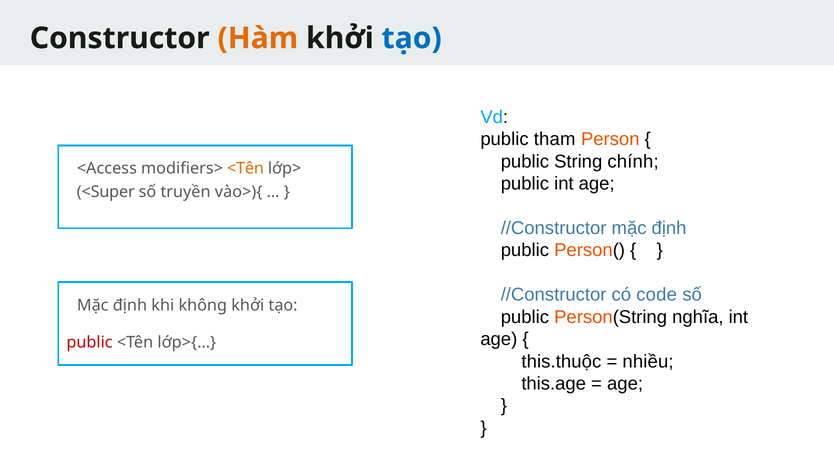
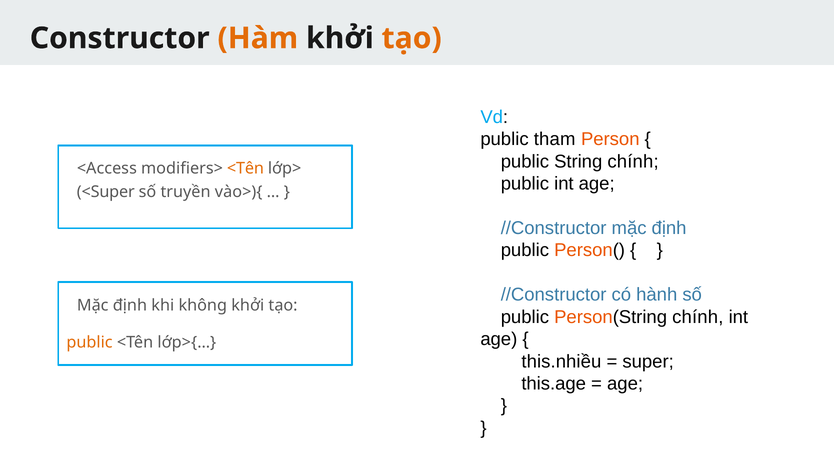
tạo colour: blue -> orange (412, 38)
code: code -> hành (657, 295)
Person(String nghĩa: nghĩa -> chính (698, 317)
public colour: red -> orange (90, 343)
this.thuộc: this.thuộc -> this.nhiều (561, 362)
nhiều: nhiều -> super (648, 362)
